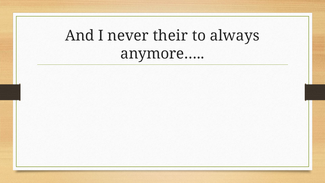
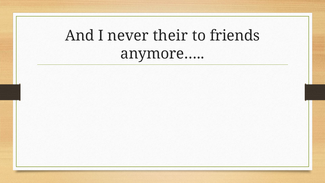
always: always -> friends (235, 36)
